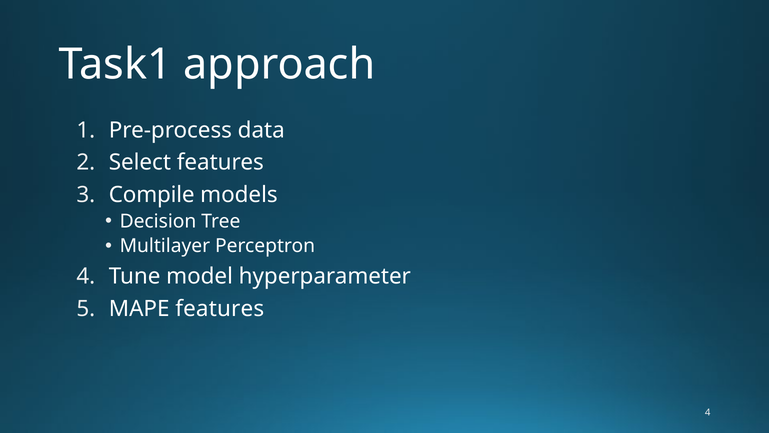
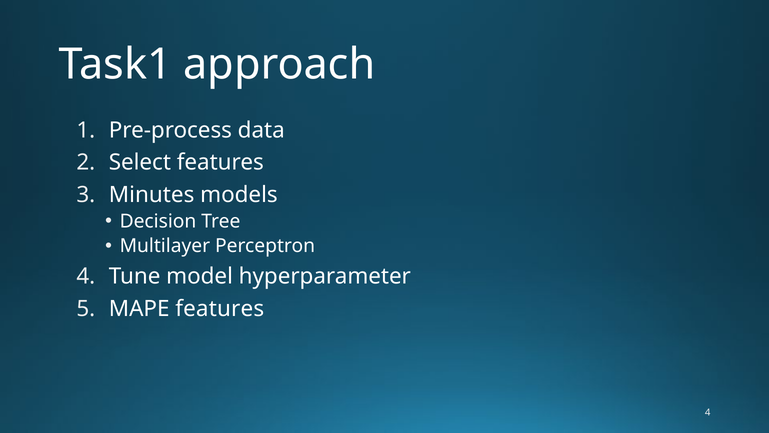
Compile: Compile -> Minutes (152, 195)
